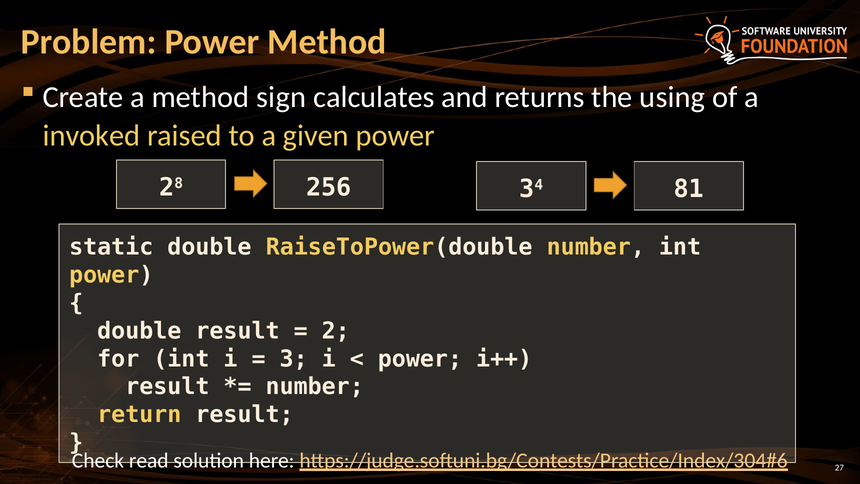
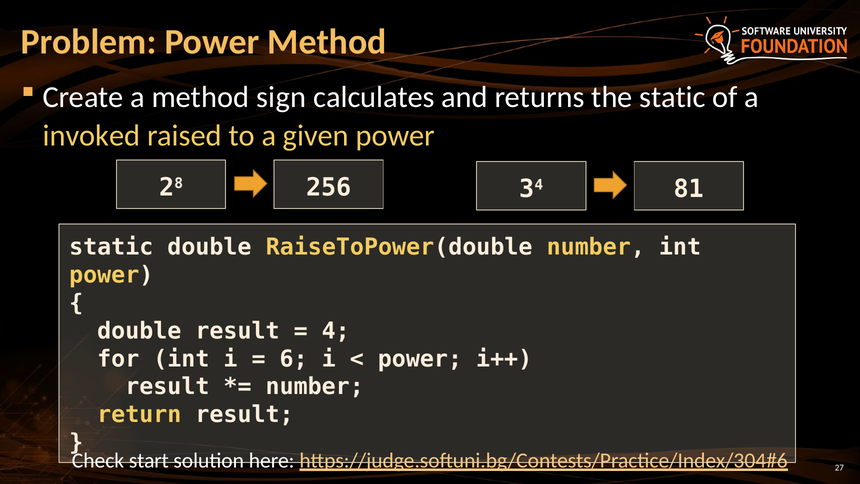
the using: using -> static (672, 97)
2: 2 -> 4 (336, 331)
3: 3 -> 6 (294, 359)
read: read -> start (149, 460)
